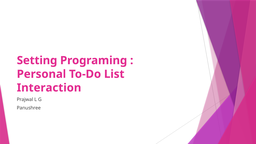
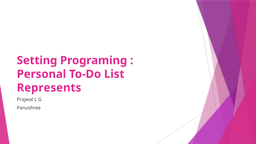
Interaction: Interaction -> Represents (49, 88)
